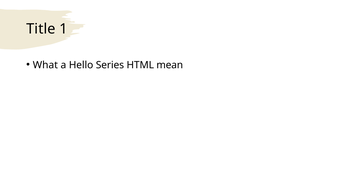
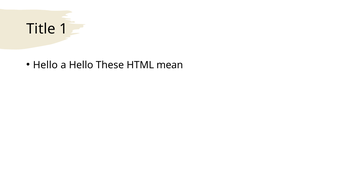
What: What -> Hello (45, 65)
Series: Series -> These (110, 65)
